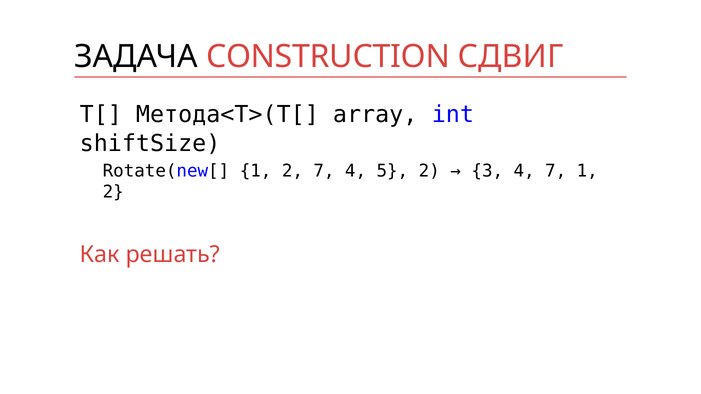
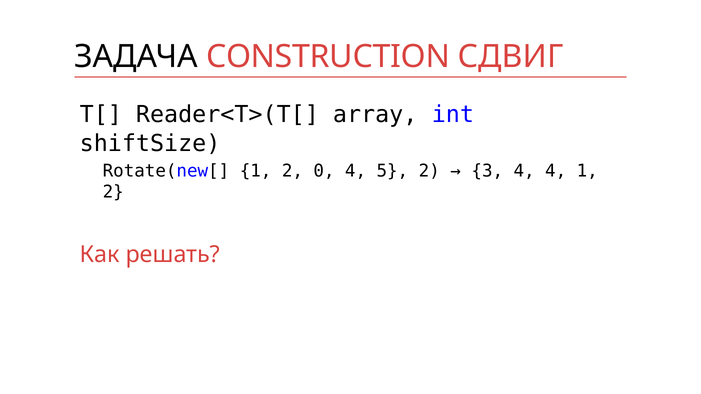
Метода<T>(T[: Метода<T>(T[ -> Reader<T>(T[ (227, 115)
2 7: 7 -> 0 (324, 171)
4 7: 7 -> 4 (556, 171)
